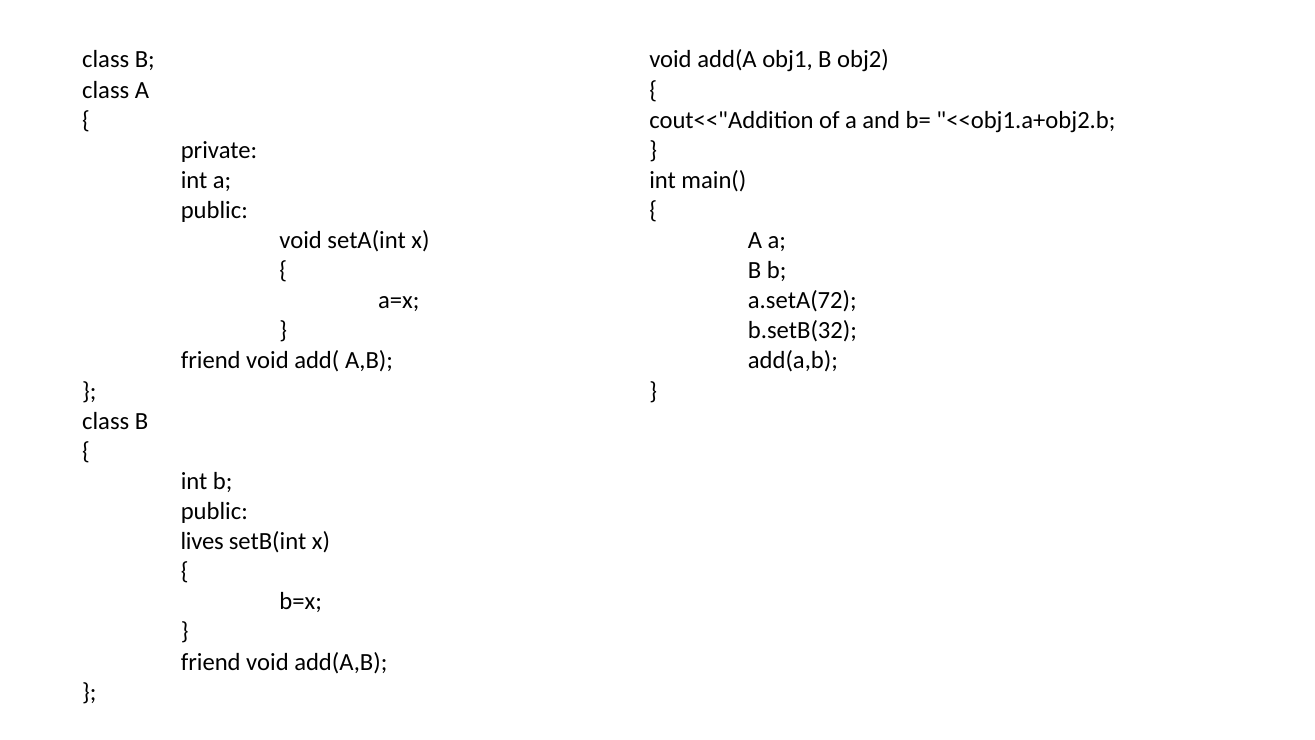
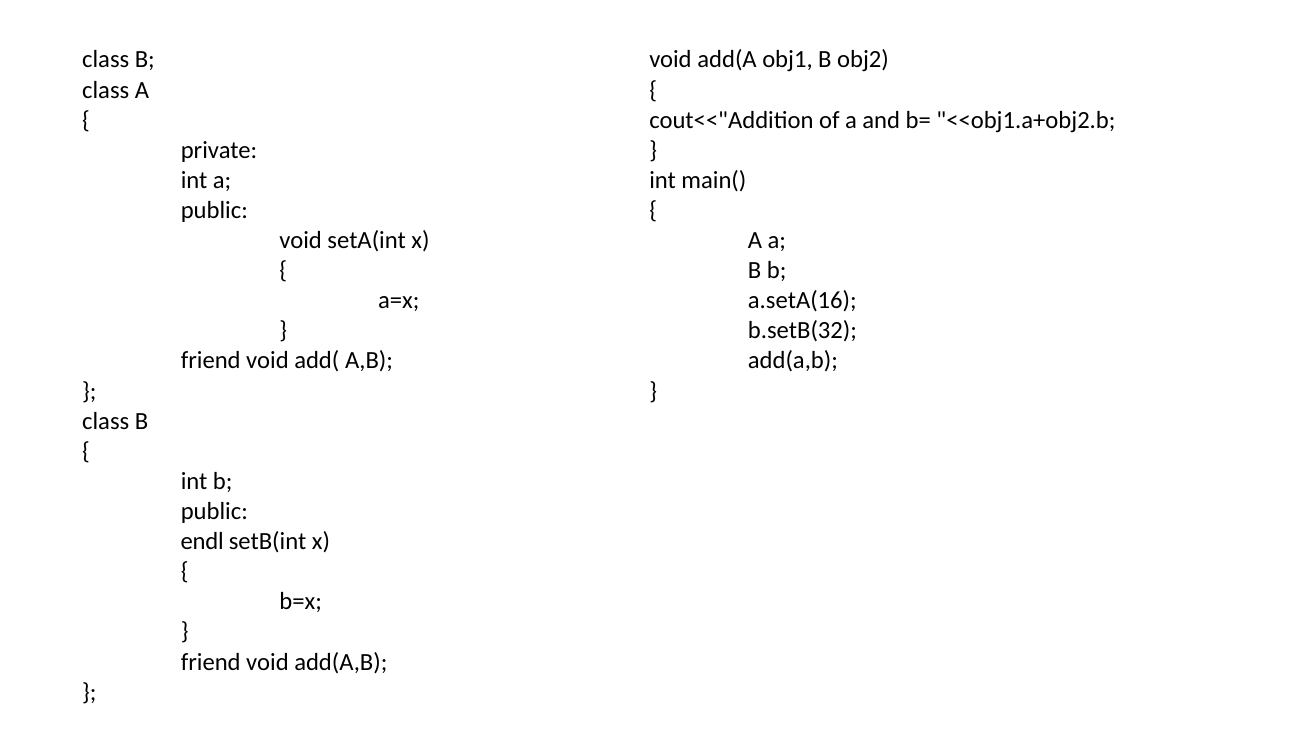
a.setA(72: a.setA(72 -> a.setA(16 (802, 300)
lives: lives -> endl (202, 541)
